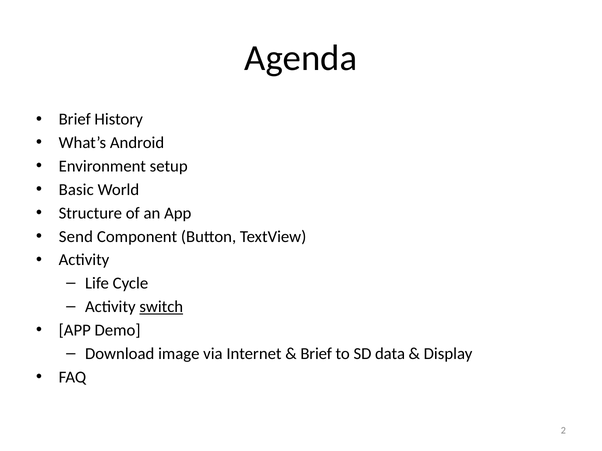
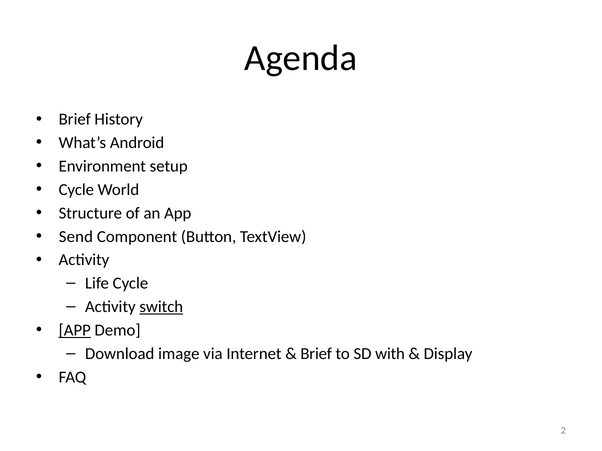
Basic: Basic -> Cycle (76, 190)
APP underline: none -> present (75, 331)
data: data -> with (390, 354)
